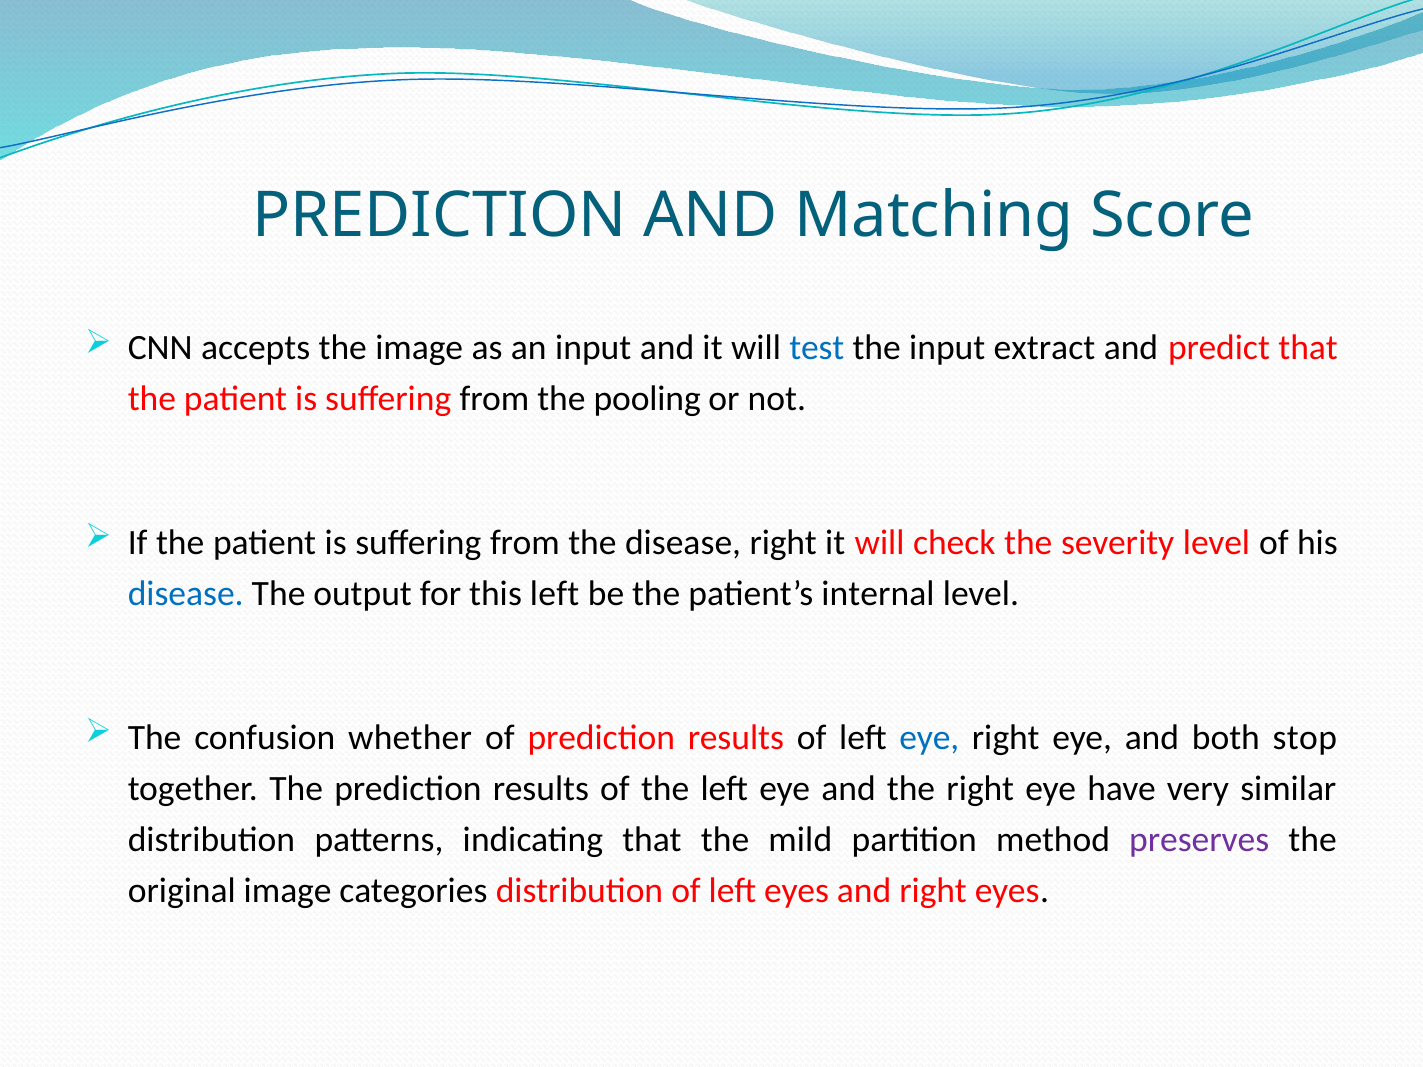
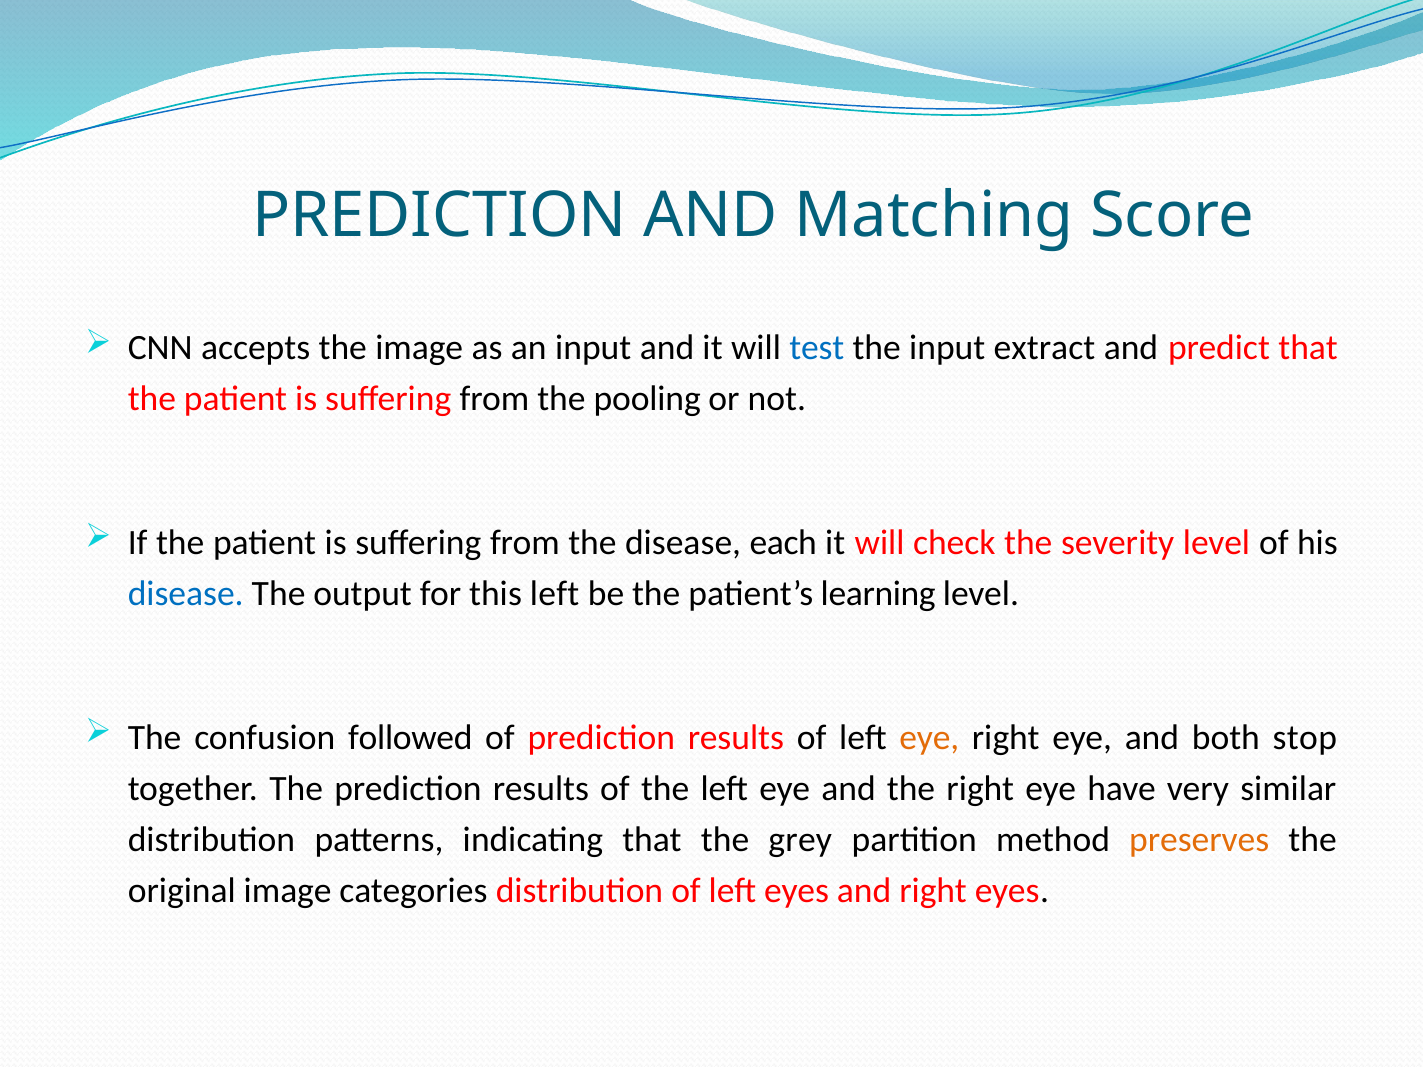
disease right: right -> each (783, 543)
internal: internal -> learning (878, 594)
whether: whether -> followed (410, 737)
eye colour: blue -> orange (929, 737)
mild: mild -> grey (800, 840)
preserves colour: purple -> orange (1199, 840)
